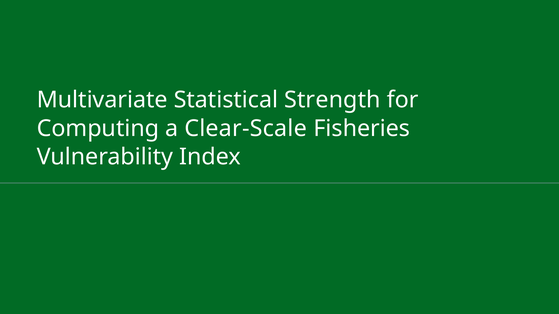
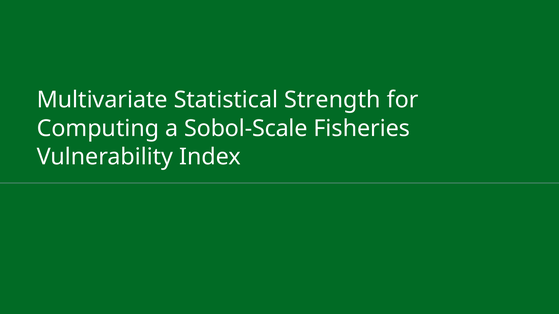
Clear-Scale: Clear-Scale -> Sobol-Scale (246, 129)
